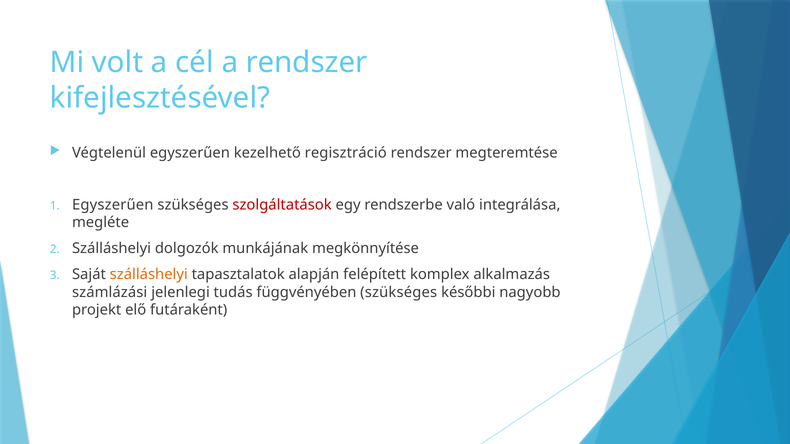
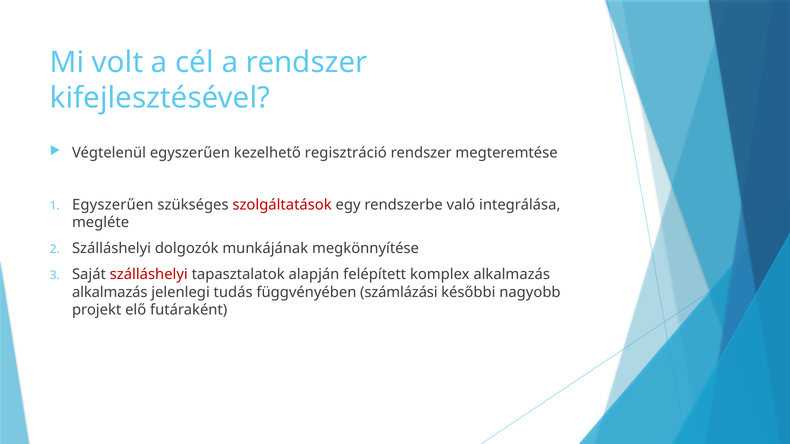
szálláshelyi colour: orange -> red (149, 275)
számlázási: számlázási -> alkalmazás (110, 292)
függvényében szükséges: szükséges -> számlázási (399, 292)
